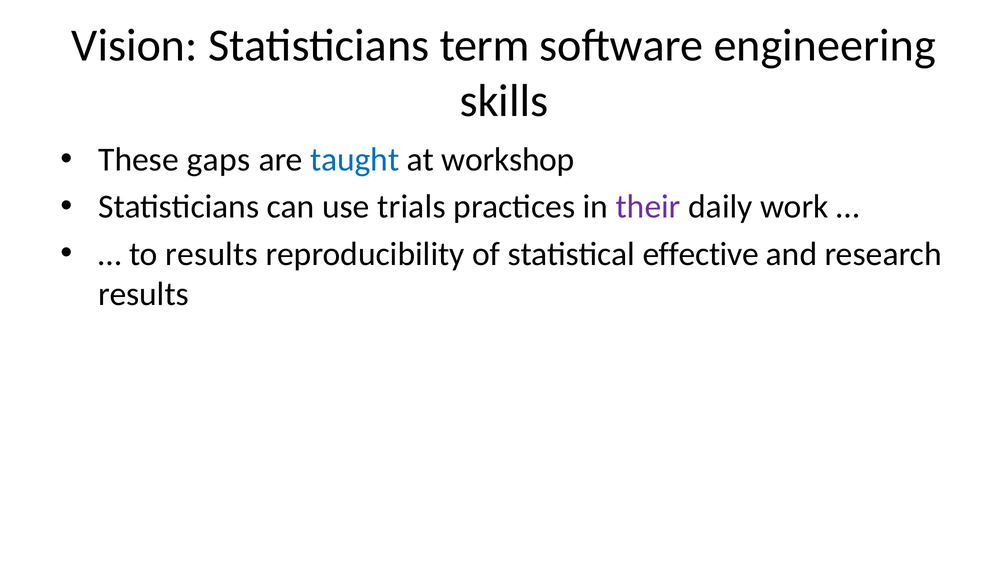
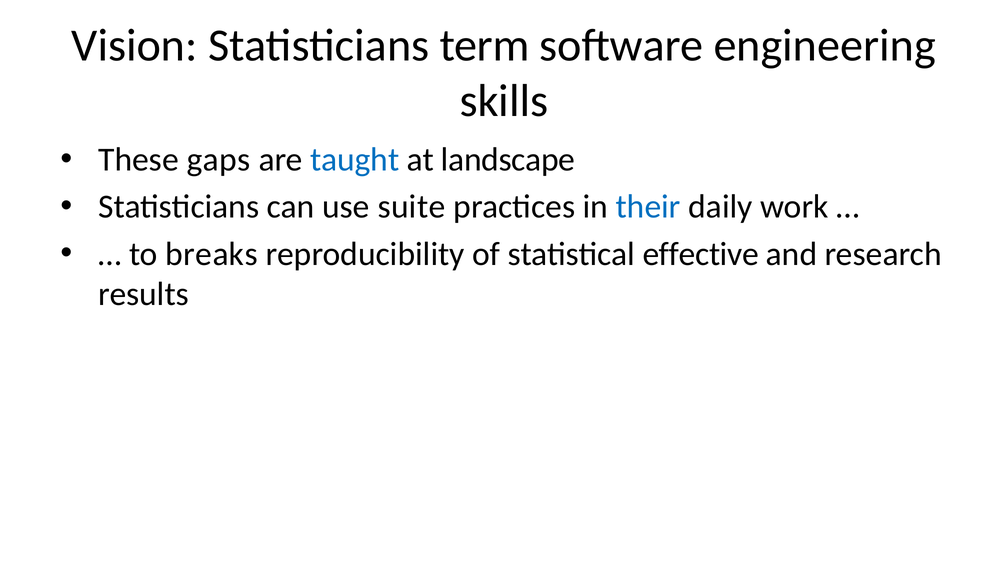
workshop: workshop -> landscape (508, 160)
trials: trials -> suite (411, 207)
their colour: purple -> blue (648, 207)
to results: results -> breaks (212, 254)
